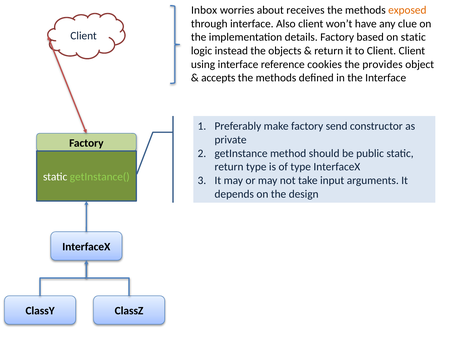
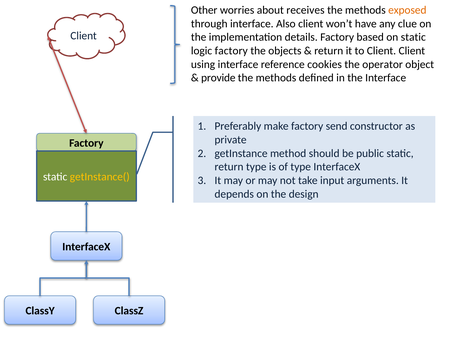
Inbox: Inbox -> Other (204, 10)
logic instead: instead -> factory (231, 51)
provides: provides -> operator (383, 64)
accepts: accepts -> provide (218, 78)
getInstance( colour: light green -> yellow (100, 177)
